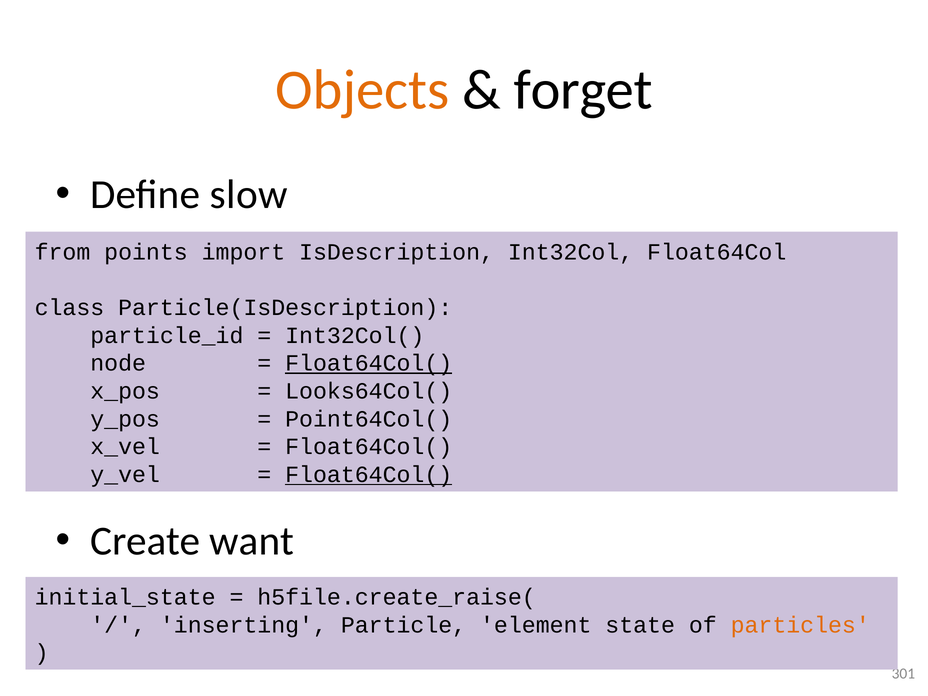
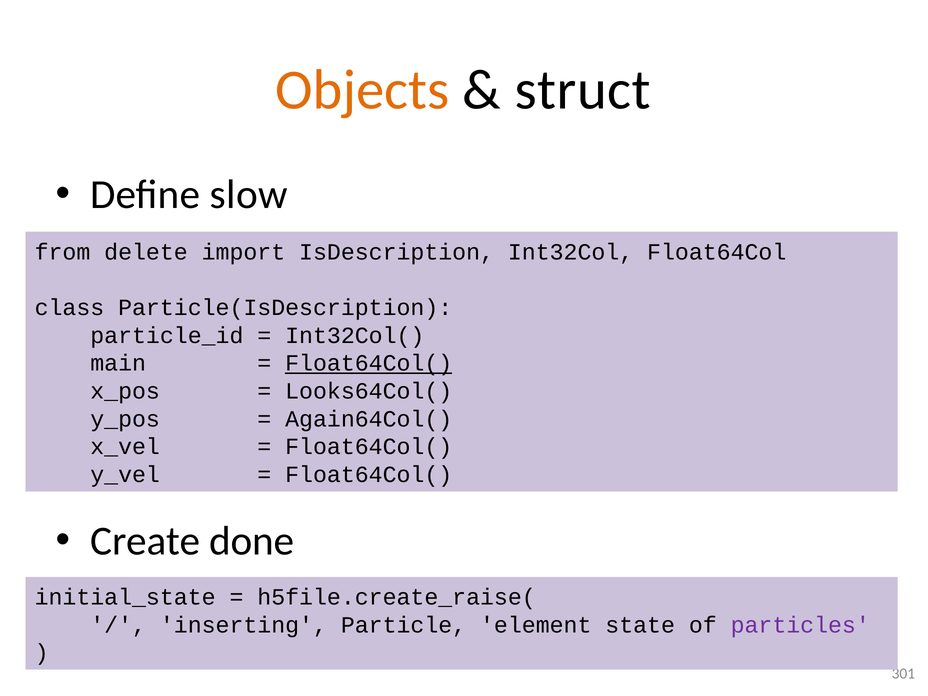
forget: forget -> struct (583, 90)
points: points -> delete (146, 252)
node: node -> main (118, 363)
Point64Col(: Point64Col( -> Again64Col( (369, 419)
Float64Col( underline: present -> none (369, 475)
want: want -> done (252, 541)
particles colour: orange -> purple (800, 625)
